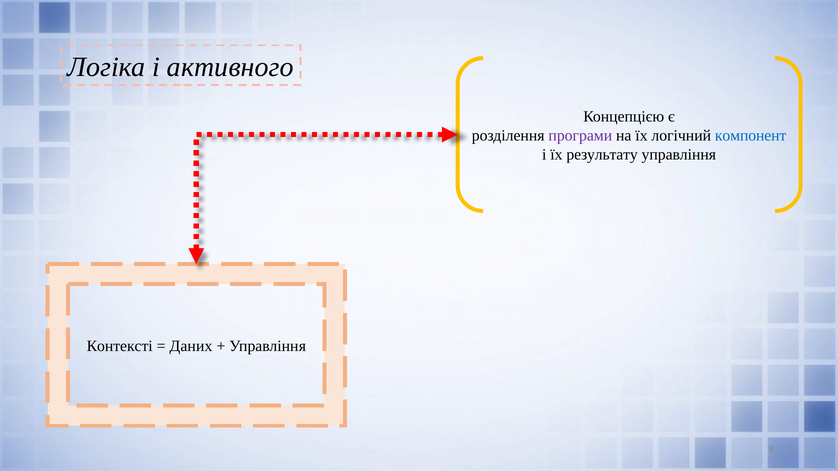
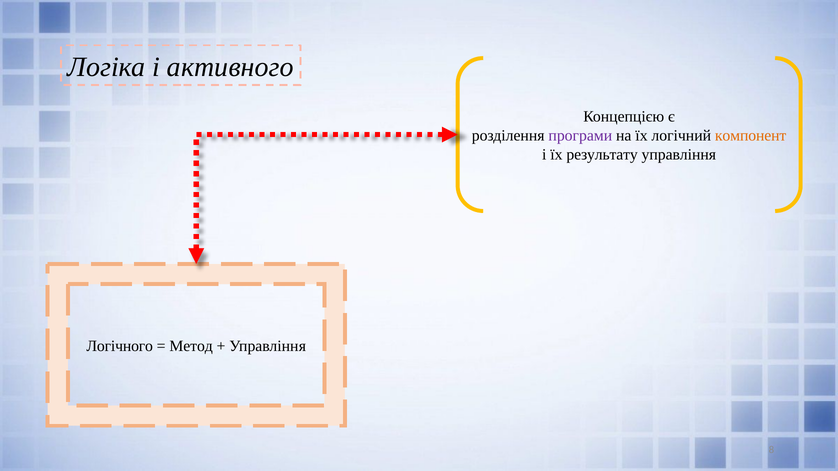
компонент colour: blue -> orange (751, 136)
Контексті: Контексті -> Логічного (120, 346)
Даних: Даних -> Метод (191, 346)
